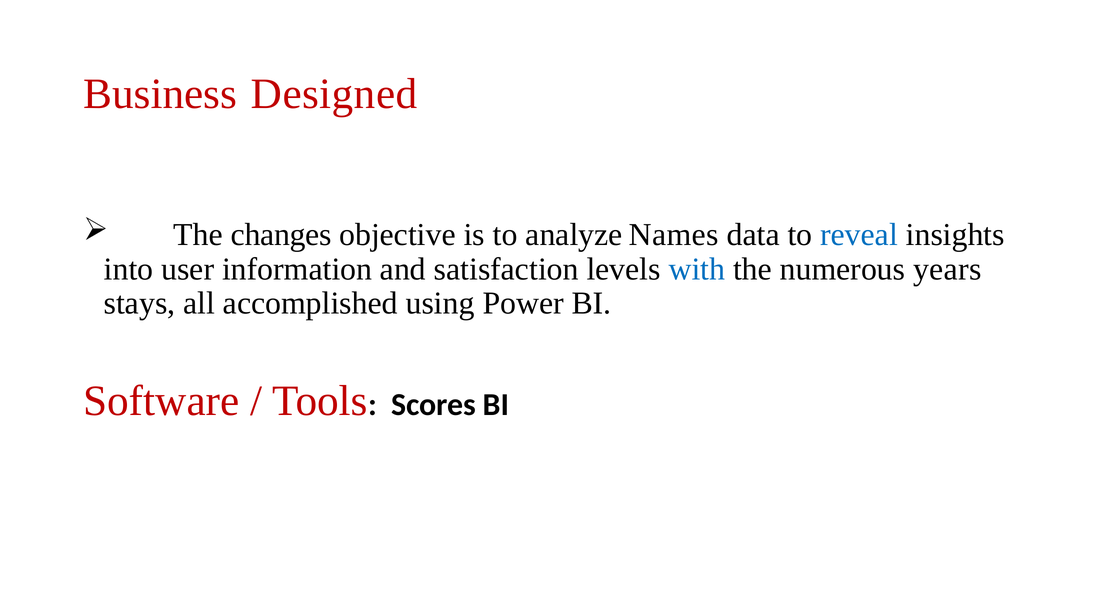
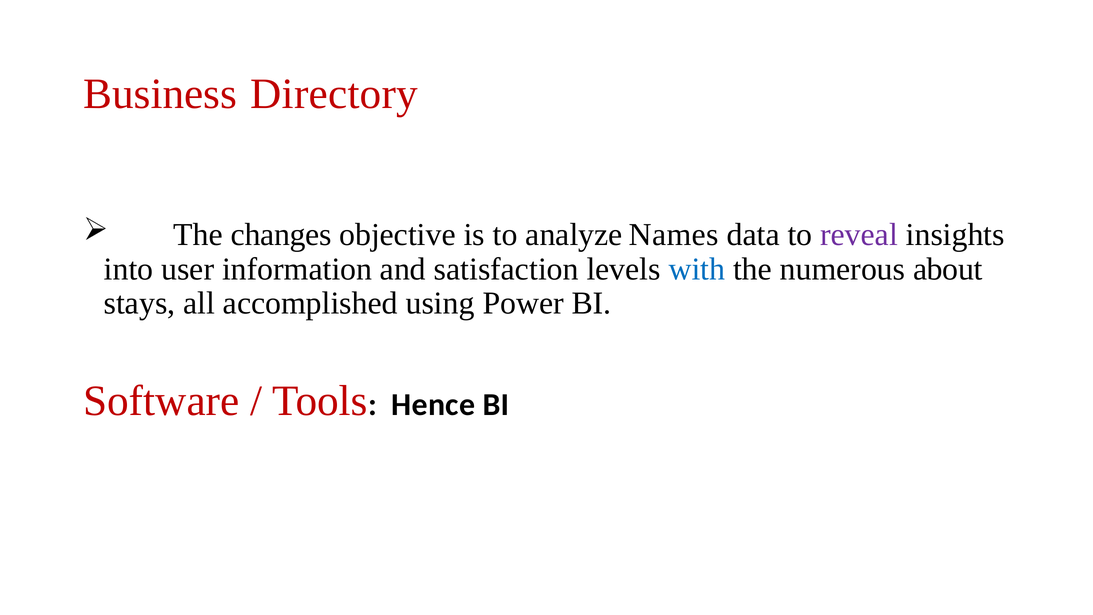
Designed: Designed -> Directory (334, 94)
reveal colour: blue -> purple (859, 234)
years: years -> about (948, 269)
Scores: Scores -> Hence (433, 405)
